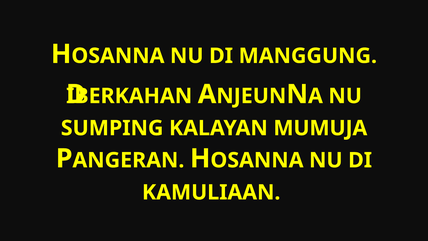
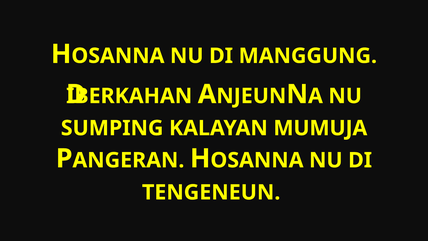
KAMULIAAN: KAMULIAAN -> TENGENEUN (211, 192)
